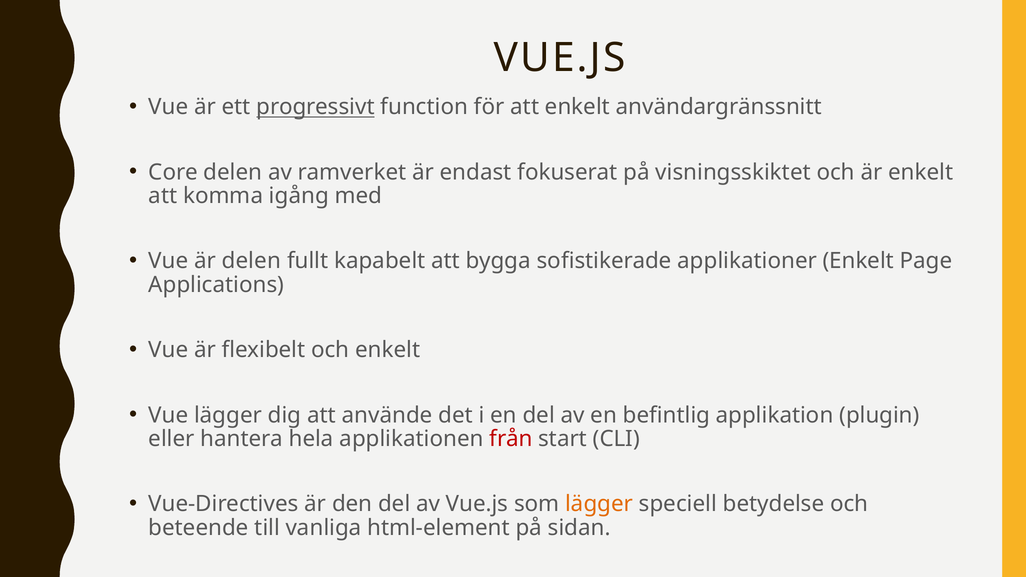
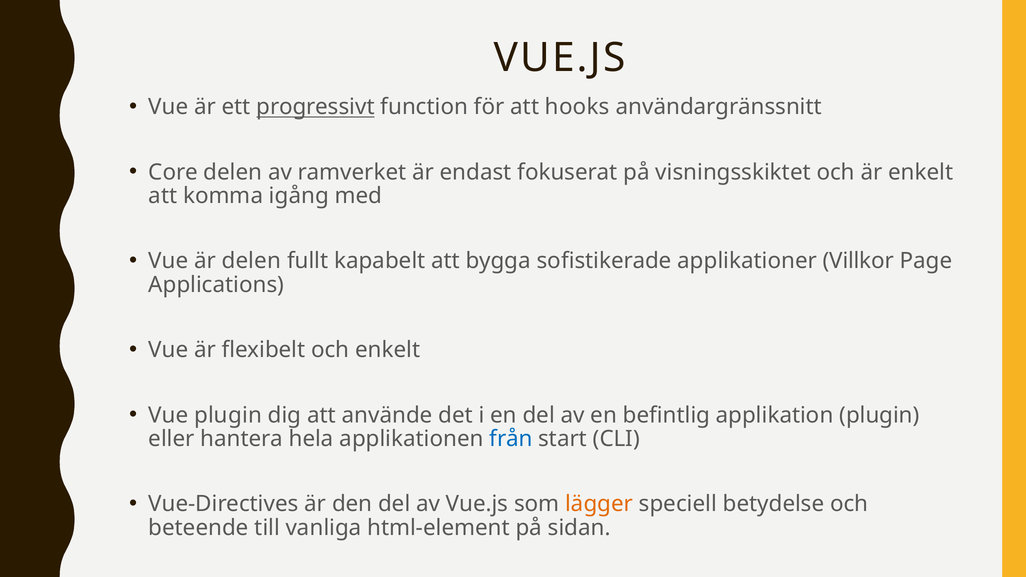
att enkelt: enkelt -> hooks (577, 107)
applikationer Enkelt: Enkelt -> Villkor (858, 261)
Vue lägger: lägger -> plugin (228, 415)
från colour: red -> blue (511, 439)
